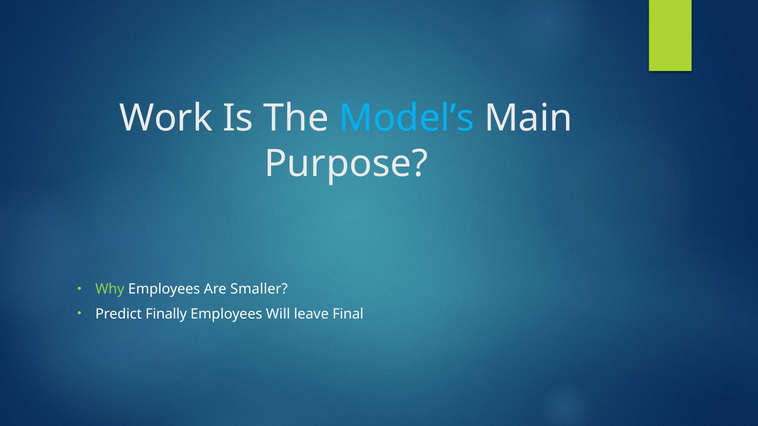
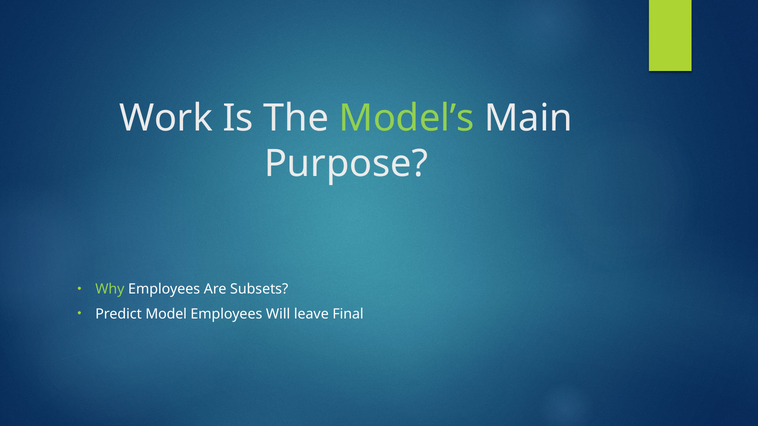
Model’s colour: light blue -> light green (407, 118)
Smaller: Smaller -> Subsets (259, 289)
Finally: Finally -> Model (166, 314)
